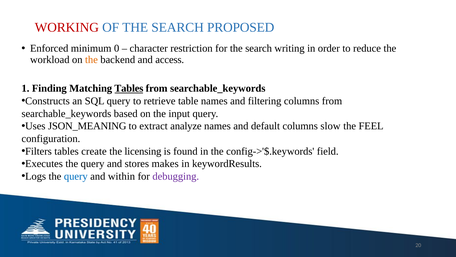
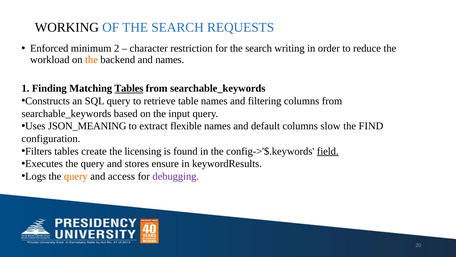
WORKING colour: red -> black (67, 27)
PROPOSED: PROPOSED -> REQUESTS (241, 27)
0: 0 -> 2 (117, 48)
and access: access -> names (170, 60)
analyze: analyze -> flexible (186, 126)
FEEL: FEEL -> FIND (371, 126)
field underline: none -> present (328, 151)
makes: makes -> ensure (165, 163)
query colour: blue -> orange (76, 176)
within: within -> access (121, 176)
